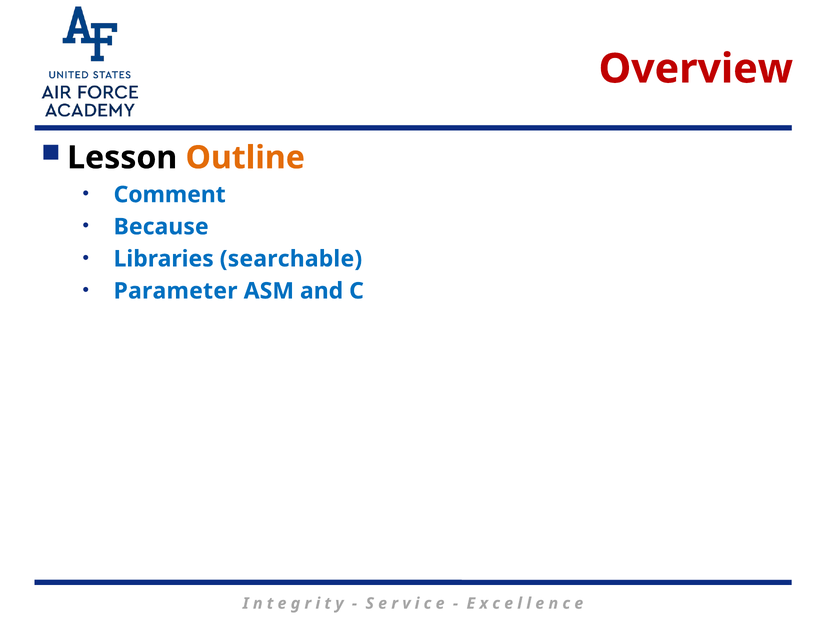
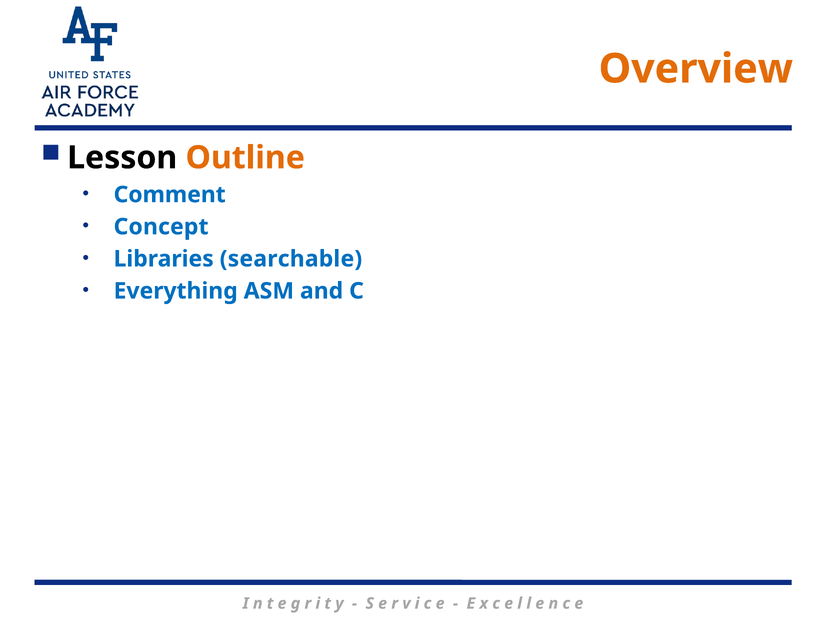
Overview colour: red -> orange (696, 69)
Because: Because -> Concept (161, 227)
Parameter: Parameter -> Everything (176, 291)
